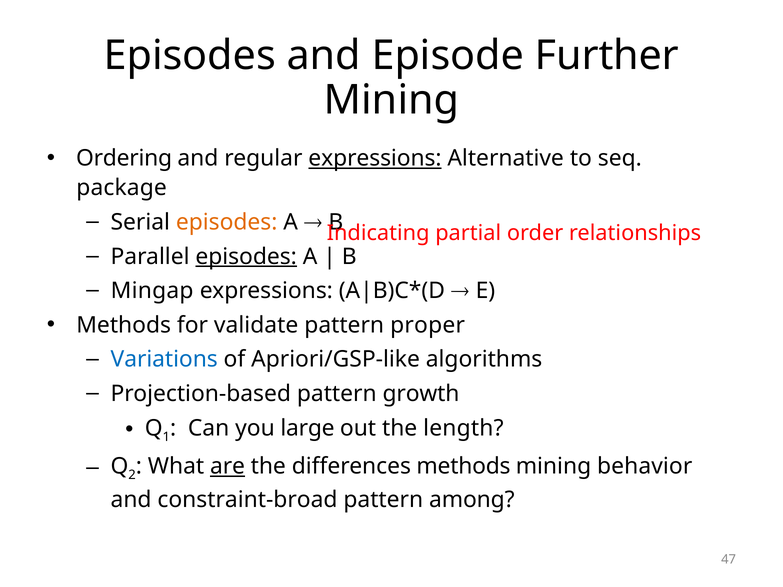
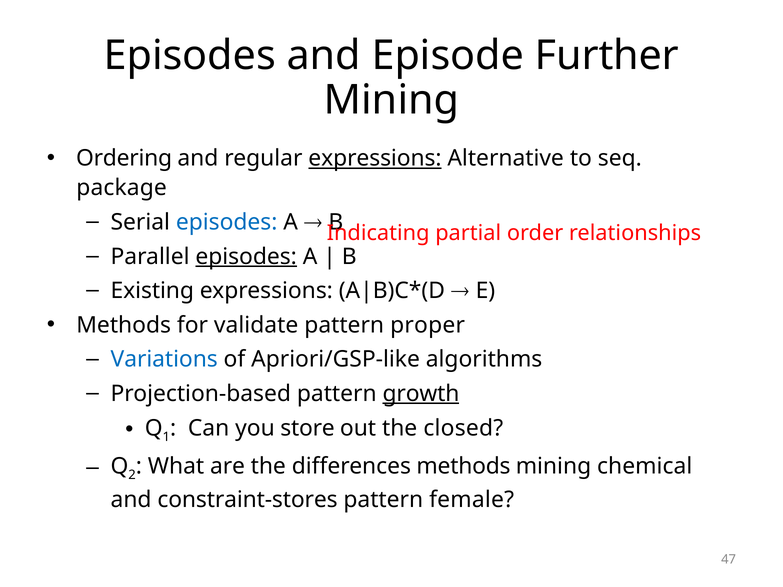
episodes colour: orange -> blue (227, 222)
Mingap: Mingap -> Existing (152, 291)
growth underline: none -> present (421, 394)
large: large -> store (308, 428)
length: length -> closed (463, 428)
are underline: present -> none (228, 466)
behavior: behavior -> chemical (645, 466)
constraint-broad: constraint-broad -> constraint-stores (248, 500)
among: among -> female (472, 500)
